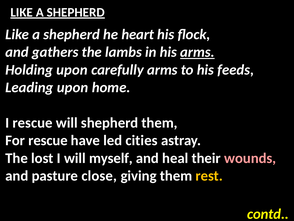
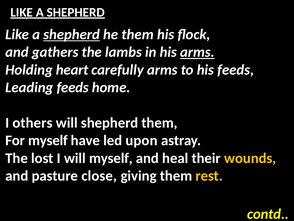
shepherd underline: none -> present (72, 34)
he heart: heart -> them (138, 34)
Holding upon: upon -> heart (72, 70)
Leading upon: upon -> feeds (73, 87)
I rescue: rescue -> others (32, 123)
For rescue: rescue -> myself (48, 140)
cities: cities -> upon (142, 140)
wounds colour: pink -> yellow (250, 158)
